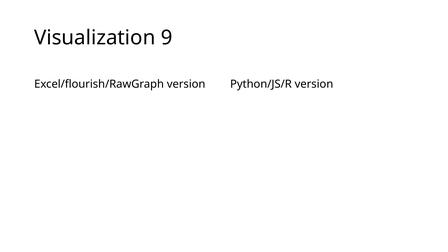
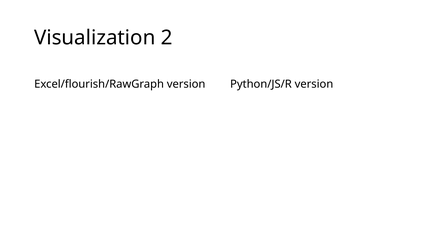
9: 9 -> 2 (167, 38)
